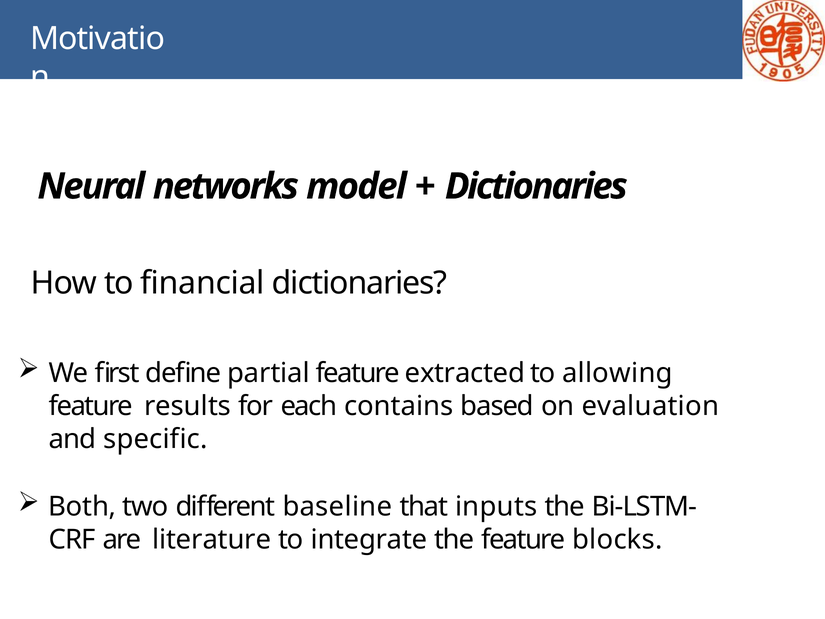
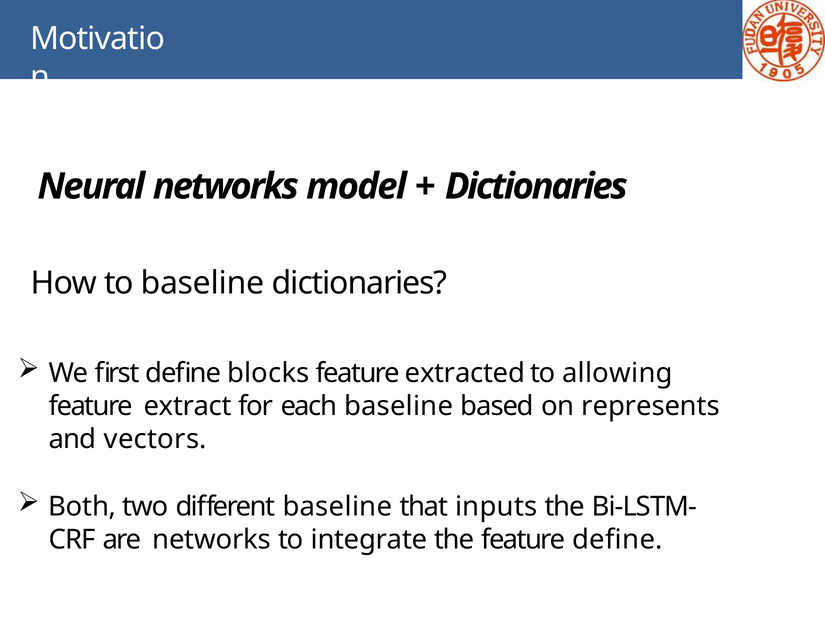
to financial: financial -> baseline (202, 283)
partial: partial -> blocks (268, 373)
results: results -> extract (188, 406)
each contains: contains -> baseline (399, 406)
evaluation: evaluation -> represents (651, 406)
specific: specific -> vectors (155, 439)
are literature: literature -> networks (212, 540)
feature blocks: blocks -> define (617, 540)
